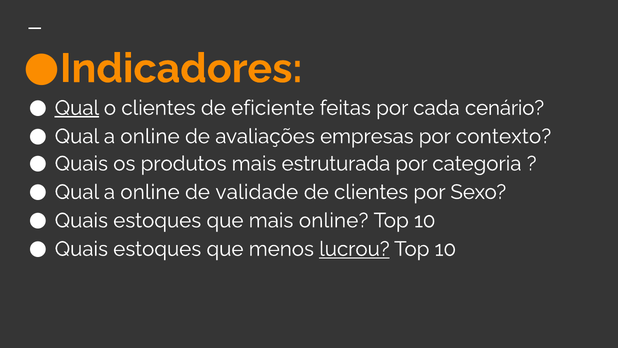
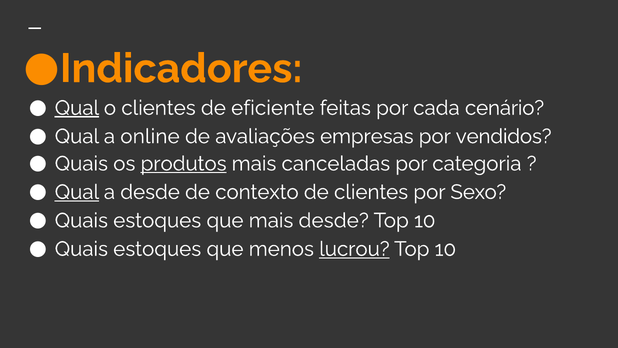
contexto: contexto -> vendidos (504, 136)
produtos underline: none -> present (184, 163)
estruturada: estruturada -> canceladas (336, 163)
Qual underline: none -> present (77, 192)
online: online -> desde (150, 192)
validade: validade -> contexto (257, 192)
mais online: online -> desde (334, 220)
